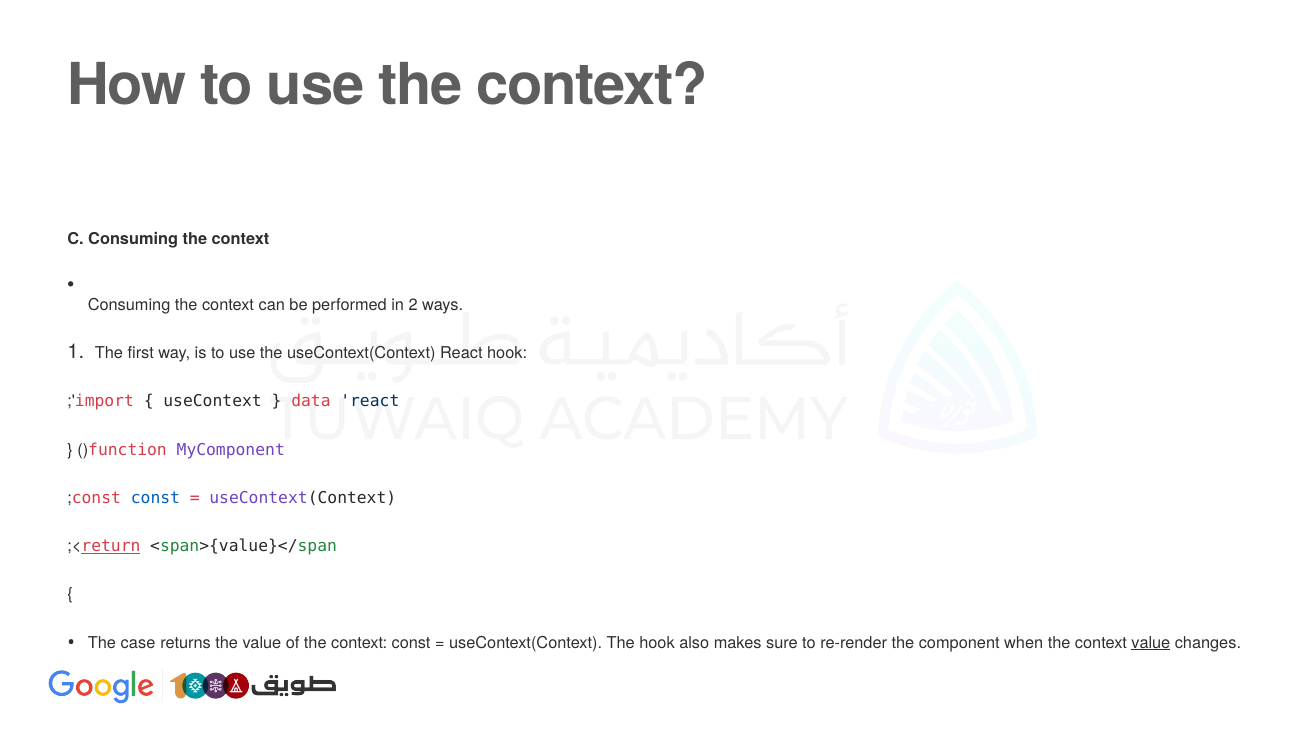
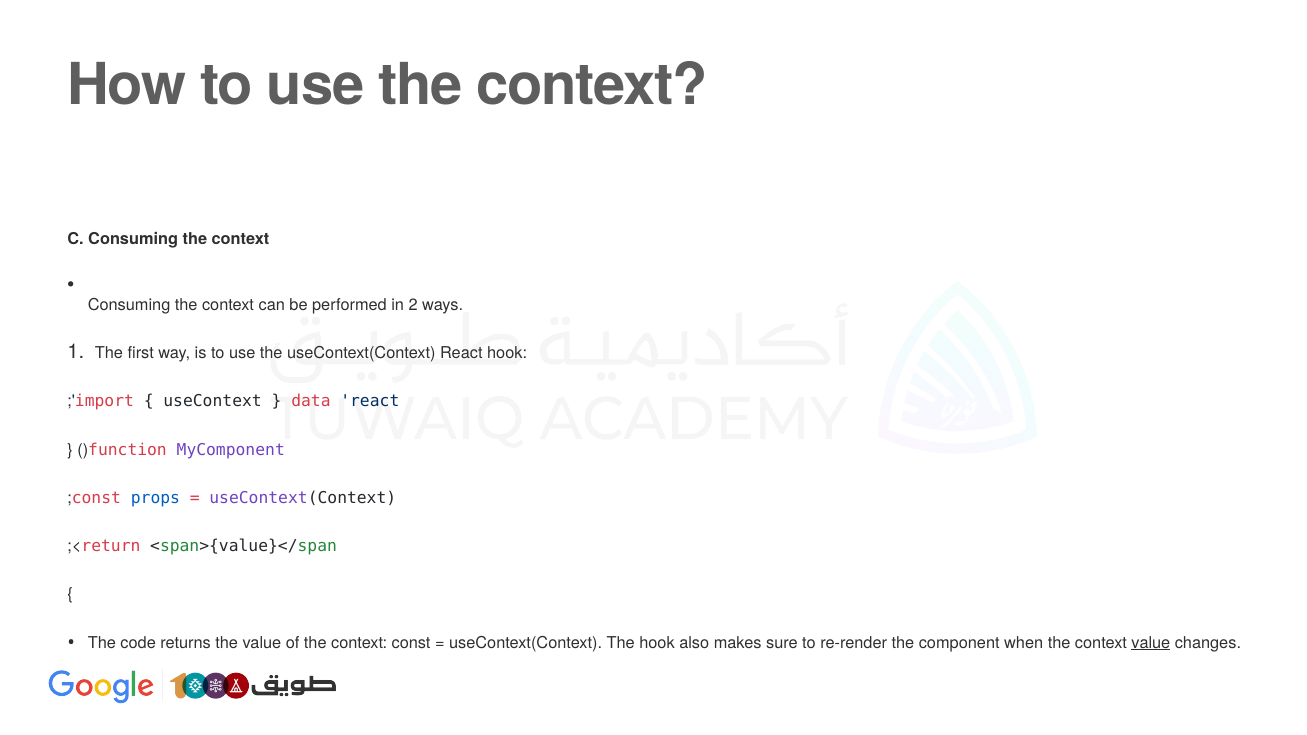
const const: const -> props (155, 498)
return underline: present -> none (111, 546)
case: case -> code (138, 643)
